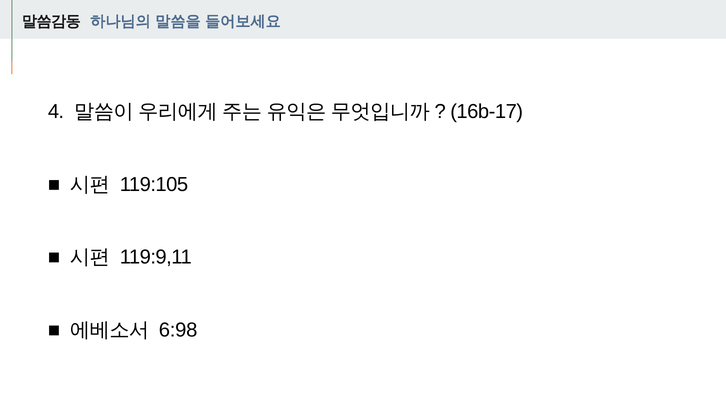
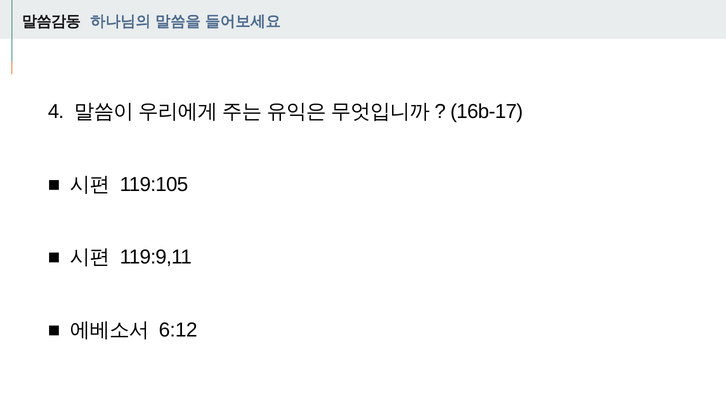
6:98: 6:98 -> 6:12 (178, 330)
